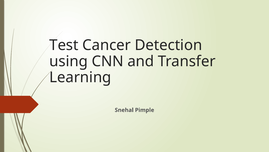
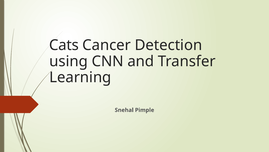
Test: Test -> Cats (64, 45)
